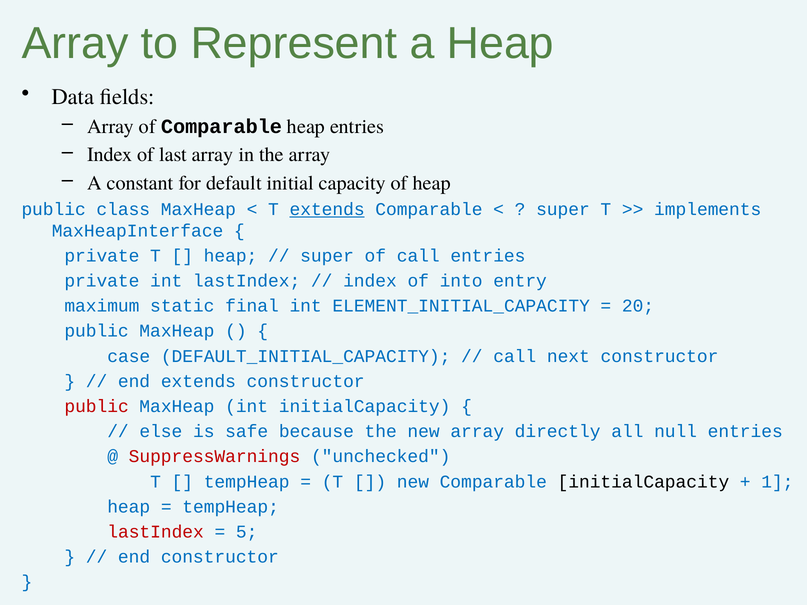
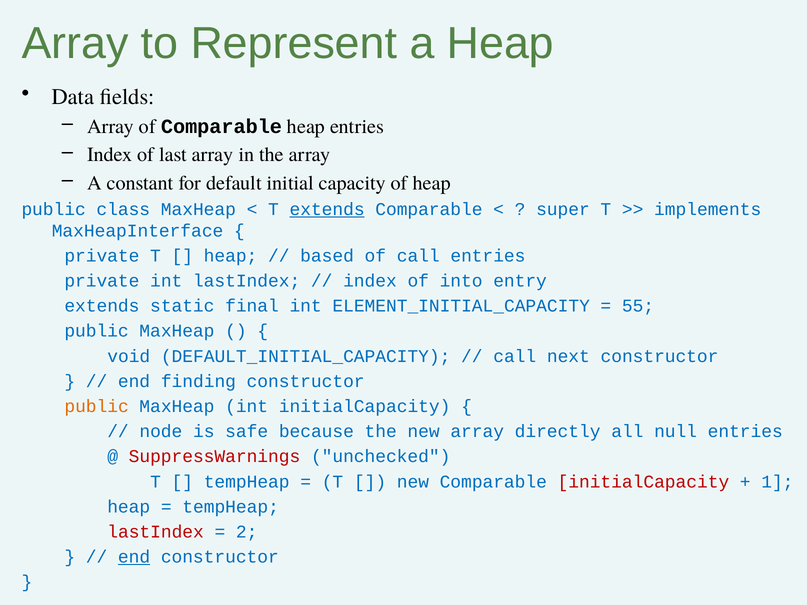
super: super -> based (327, 256)
maximum: maximum -> extends (102, 306)
20: 20 -> 55 (638, 306)
case: case -> void (129, 356)
end extends: extends -> finding (198, 381)
public colour: red -> orange (97, 407)
else: else -> node (161, 432)
initialCapacity colour: black -> red (643, 482)
5: 5 -> 2 (247, 532)
end underline: none -> present (134, 557)
